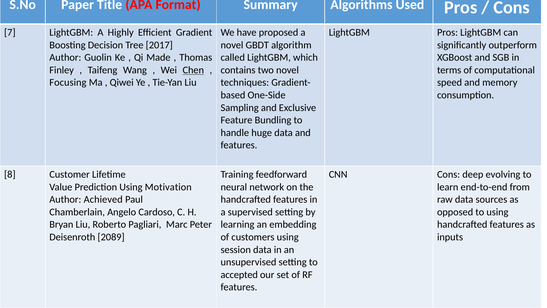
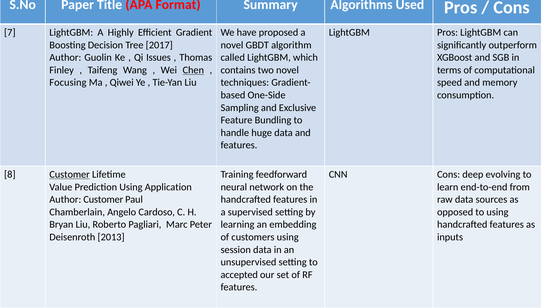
Made: Made -> Issues (158, 57)
Customer underline: none -> present (70, 174)
Motivation: Motivation -> Application (168, 187)
Author Achieved: Achieved -> Customer (103, 199)
2089: 2089 -> 2013 (111, 237)
